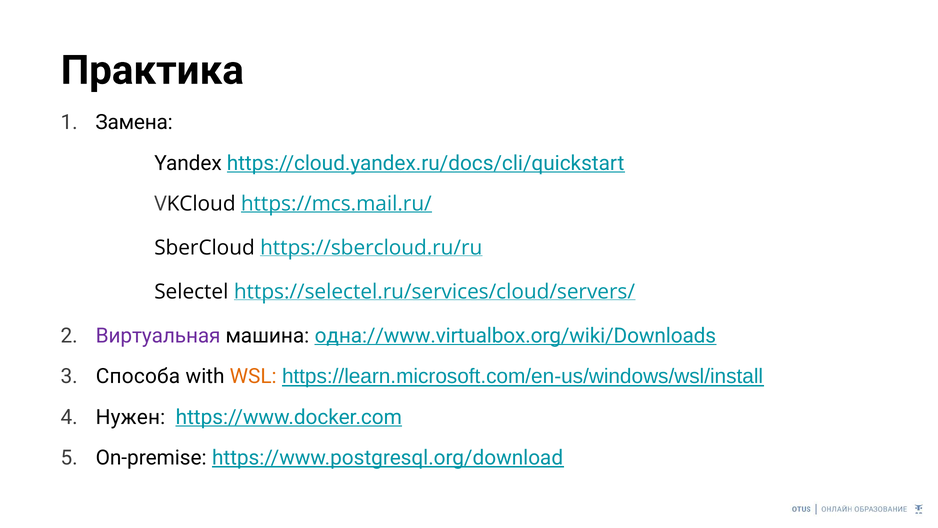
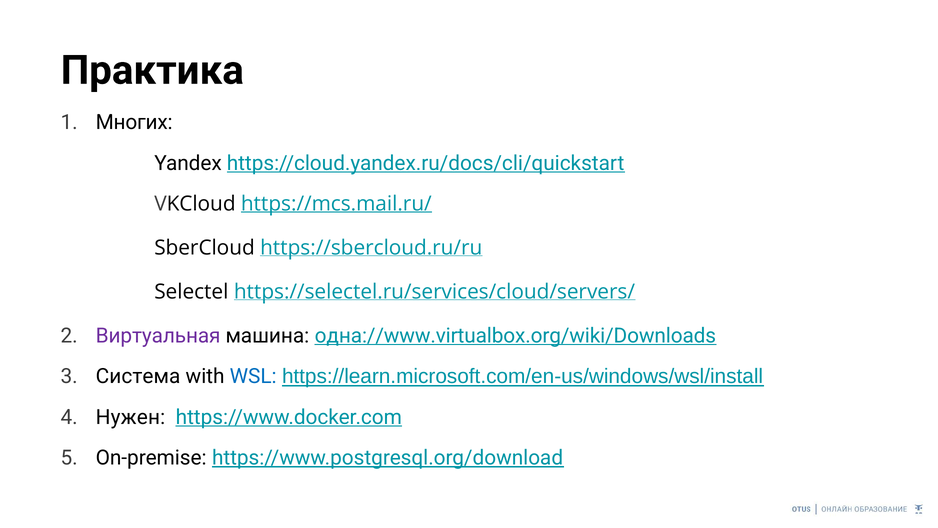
Замена: Замена -> Многих (134, 122)
Способа: Способа -> Система (138, 376)
WSL colour: orange -> blue (253, 376)
